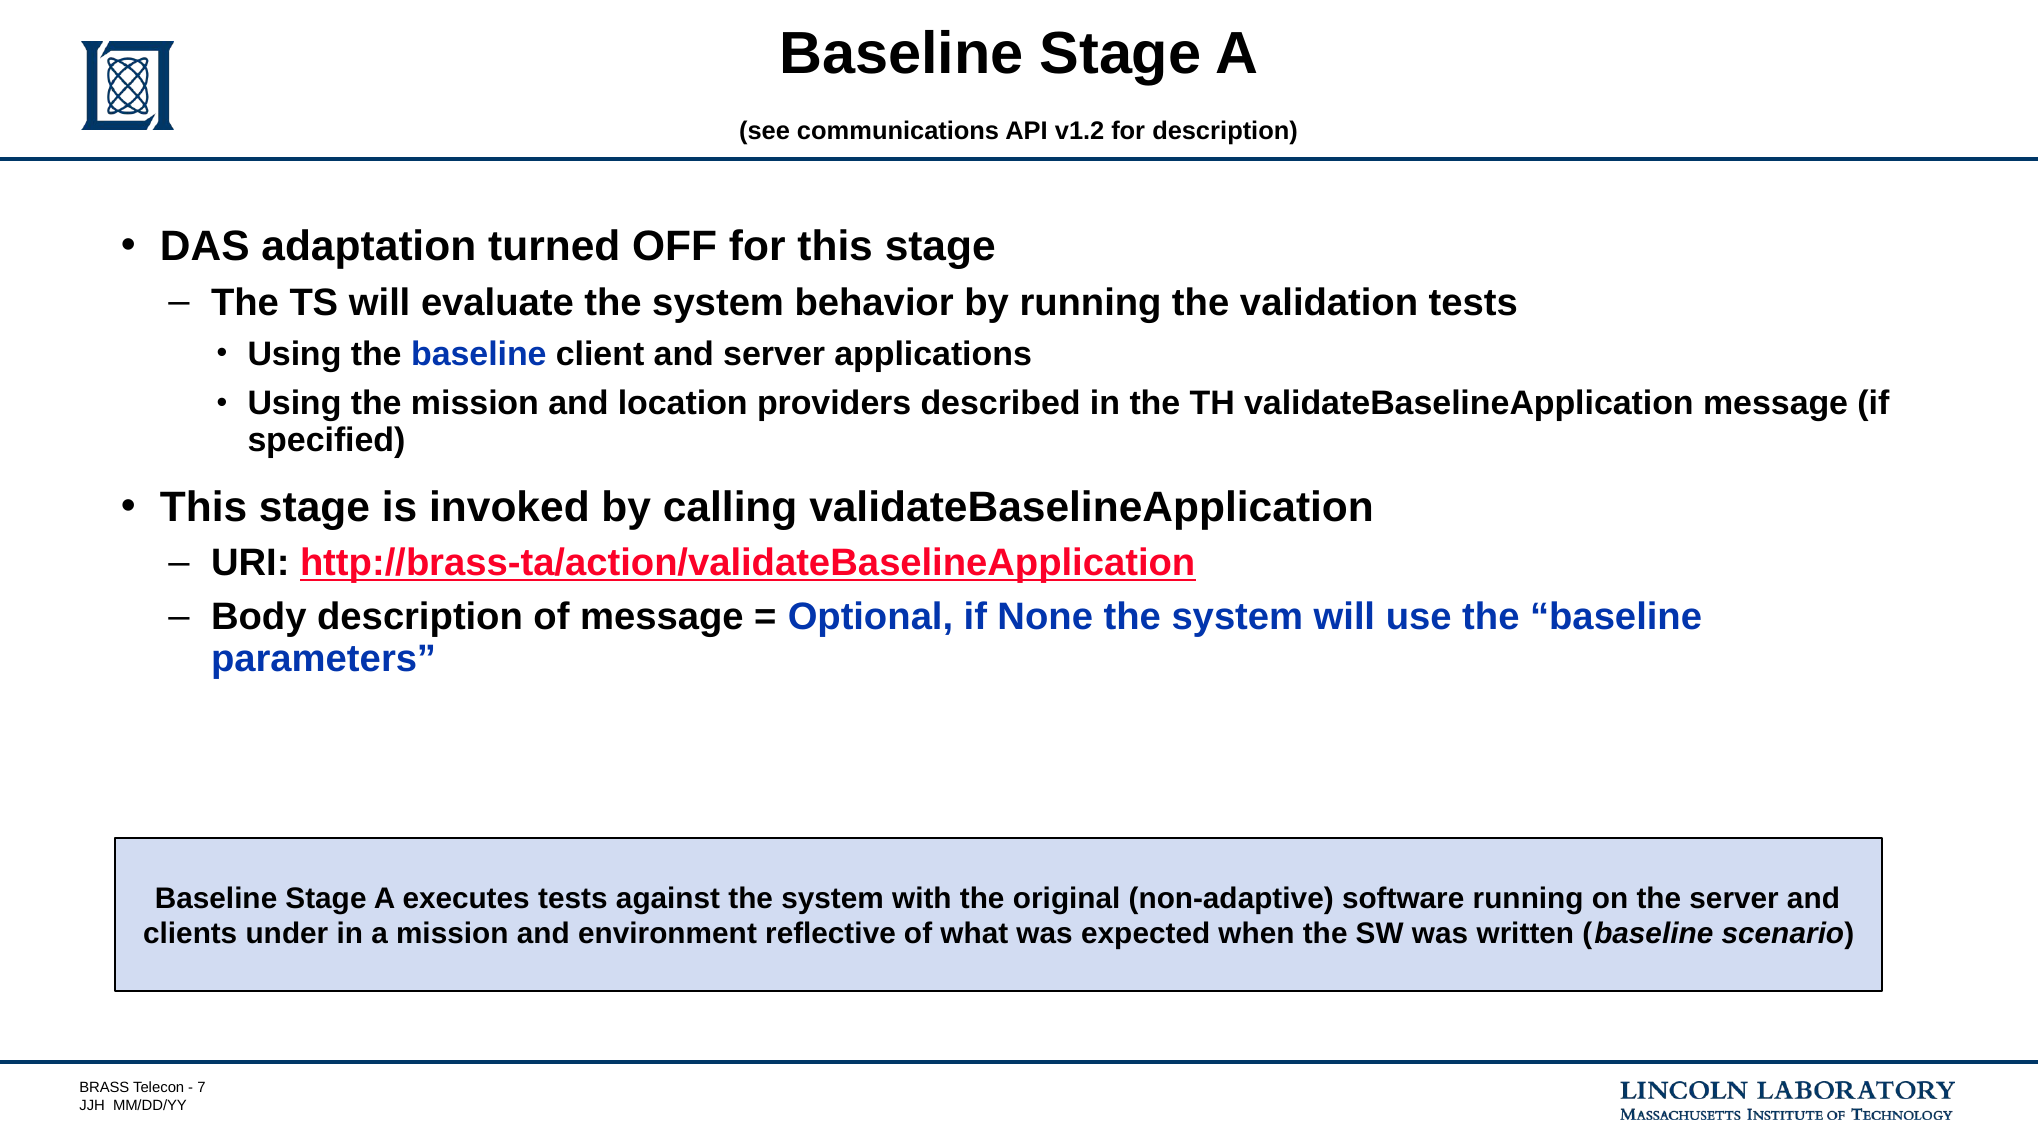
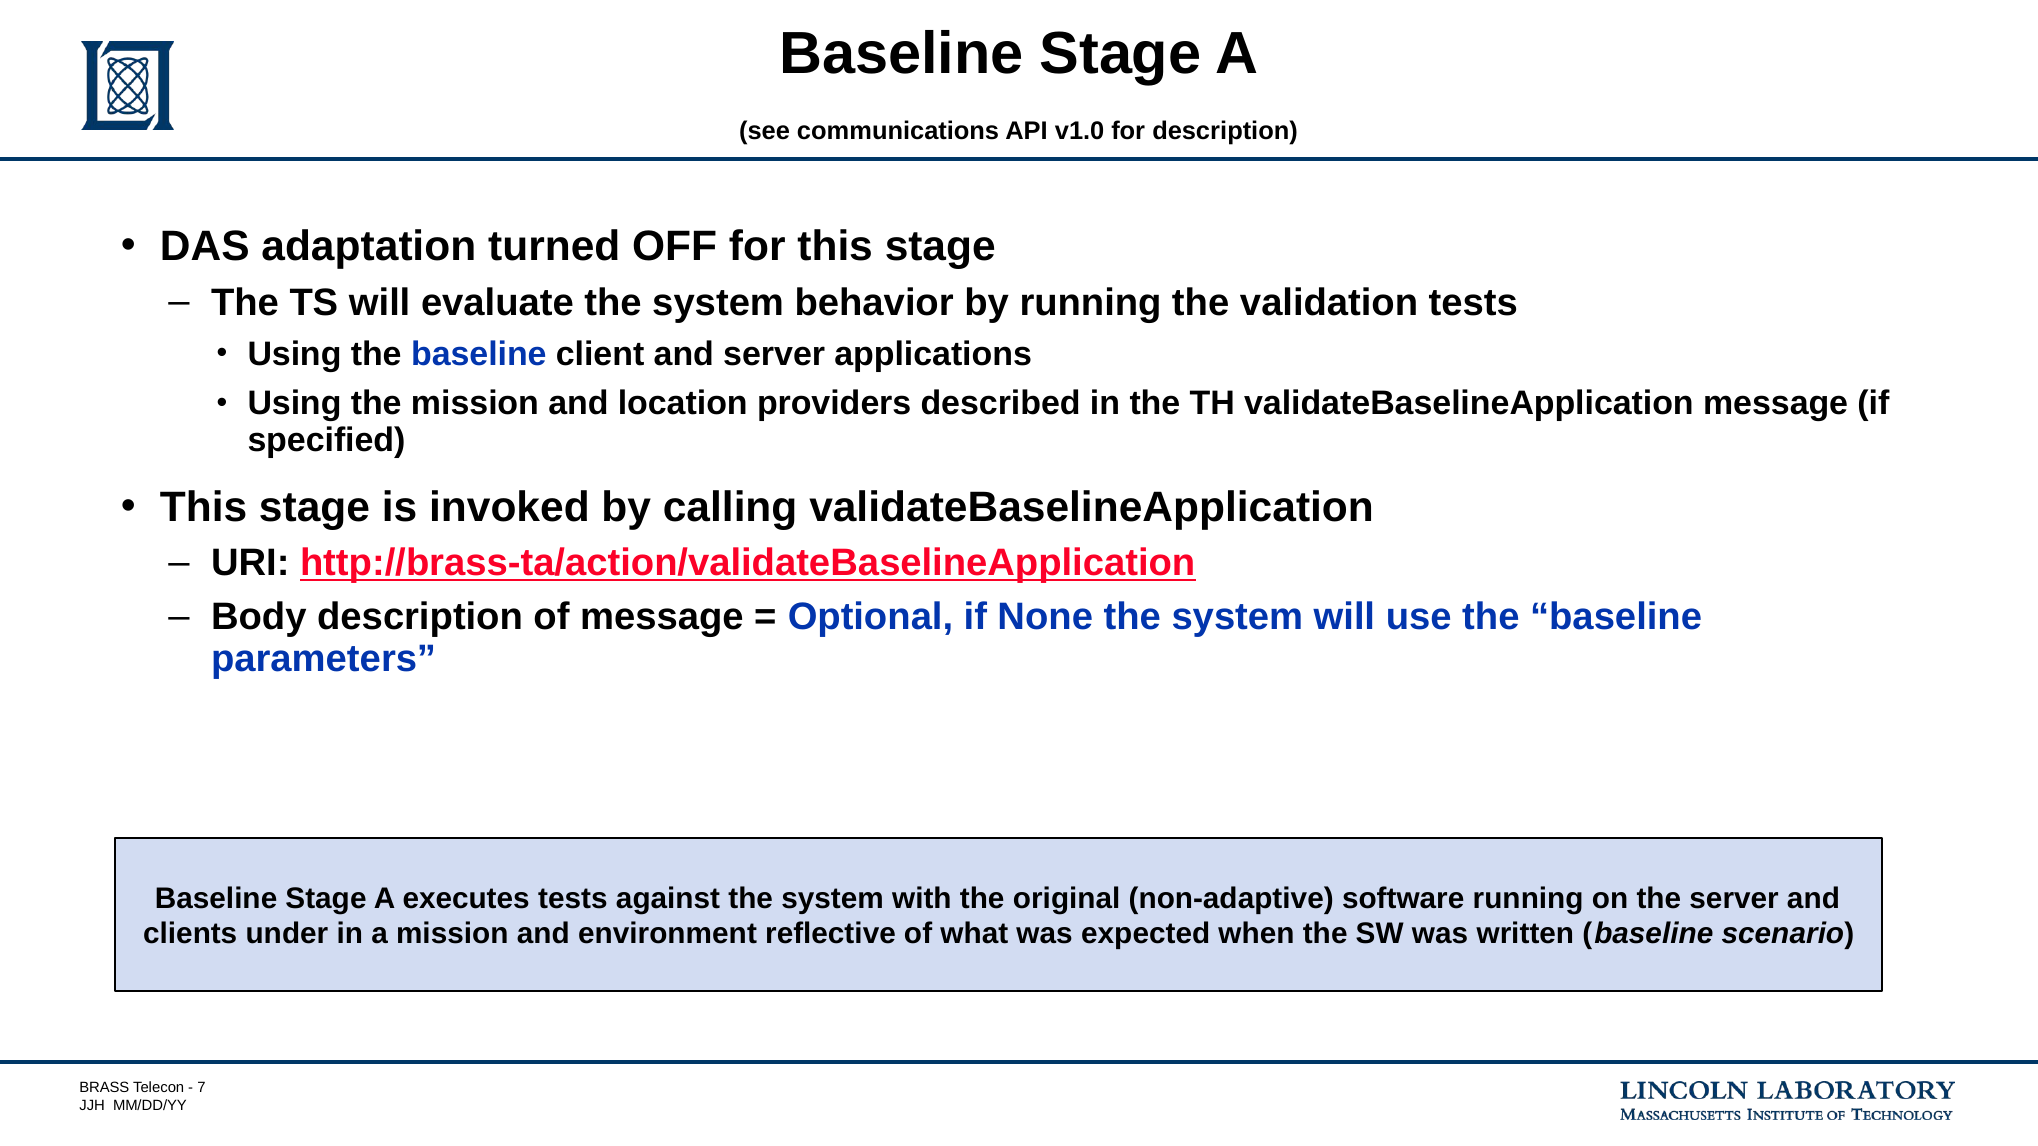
v1.2: v1.2 -> v1.0 (1080, 131)
